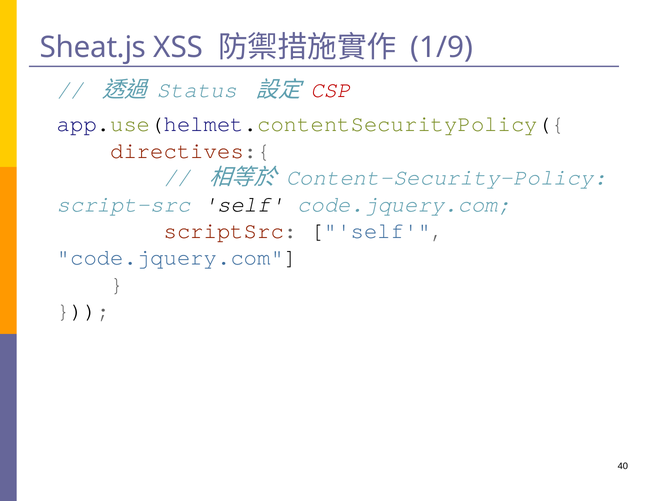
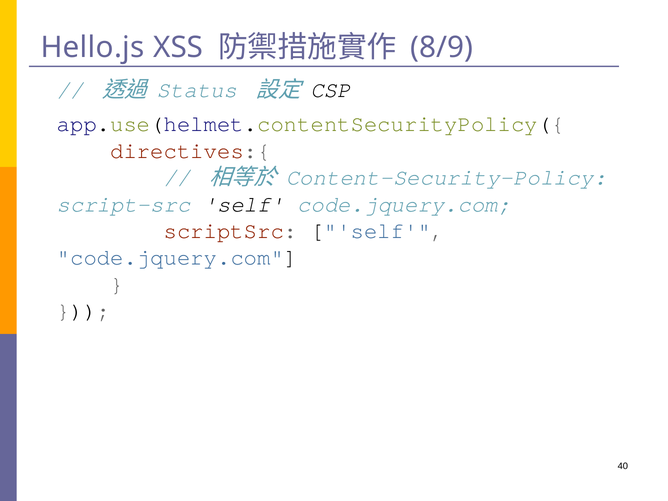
Sheat.js: Sheat.js -> Hello.js (93, 47)
1/9: 1/9 -> 8/9 (442, 47)
CSP colour: red -> black (331, 90)
